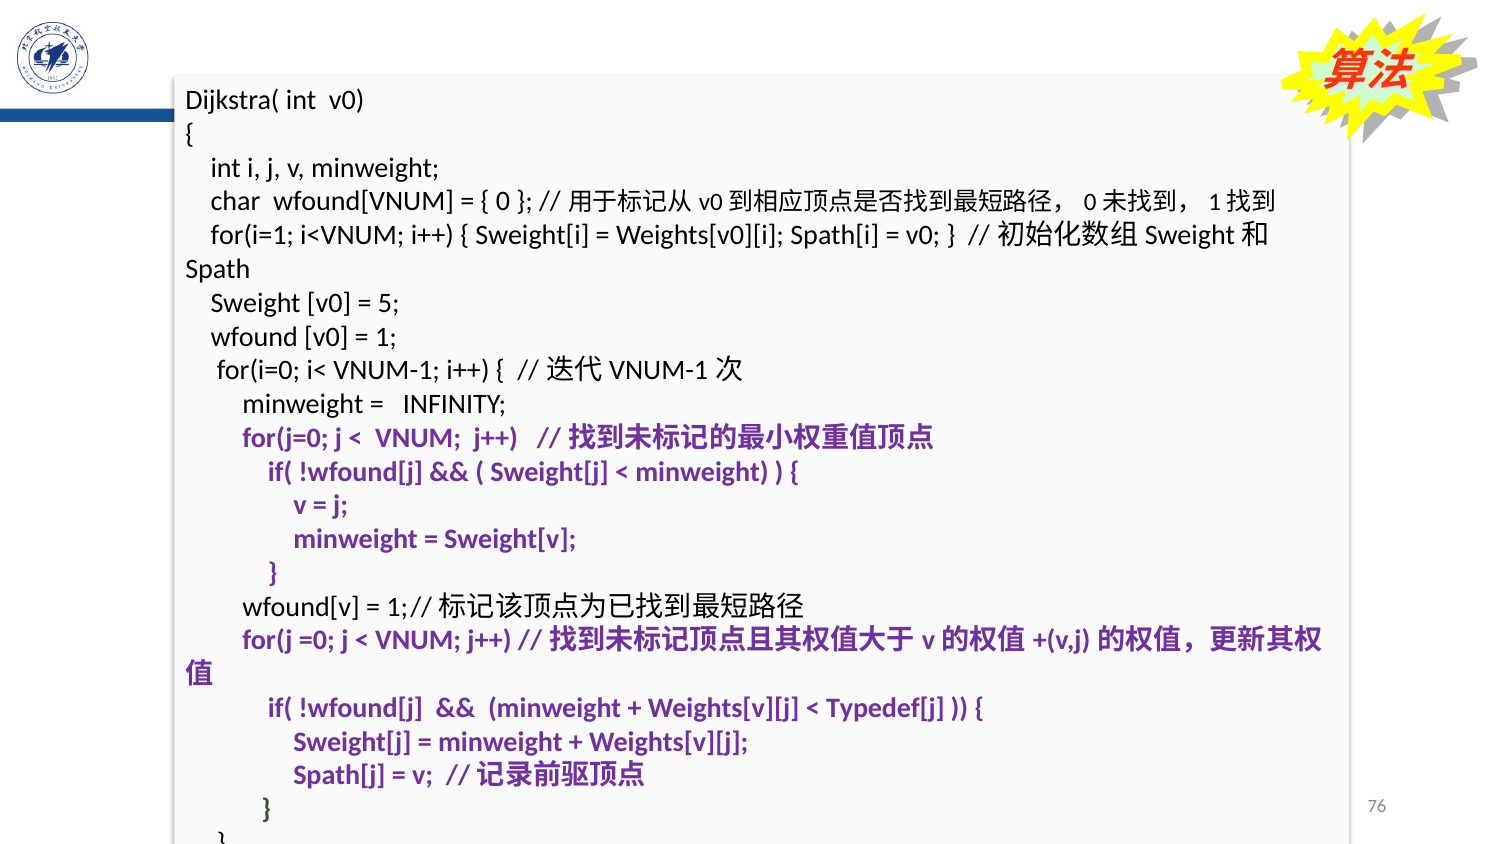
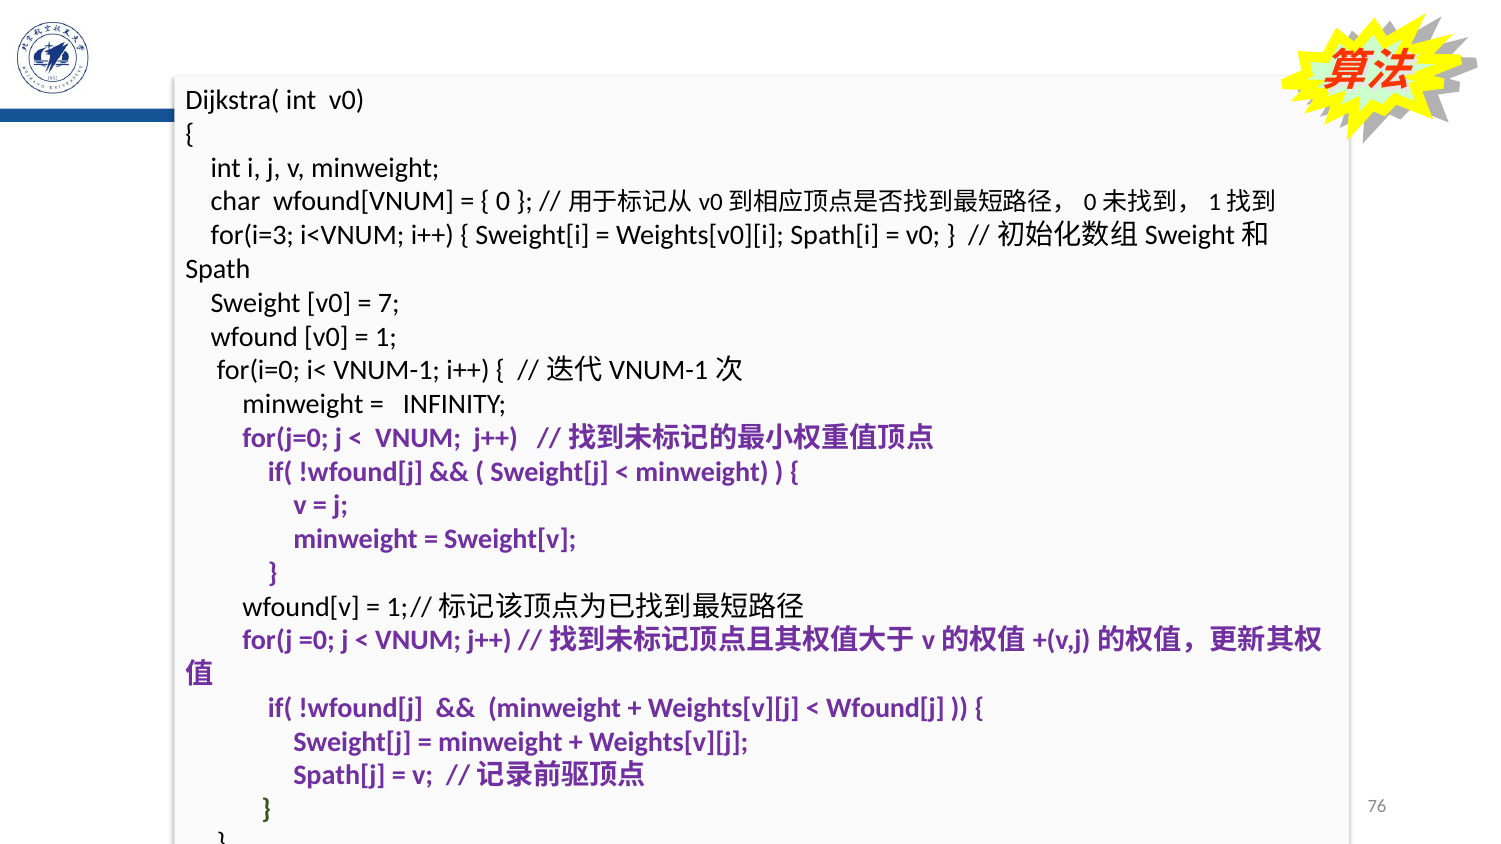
for(i=1: for(i=1 -> for(i=3 (252, 236)
5: 5 -> 7 (389, 303)
Typedef[j: Typedef[j -> Wfound[j (885, 708)
